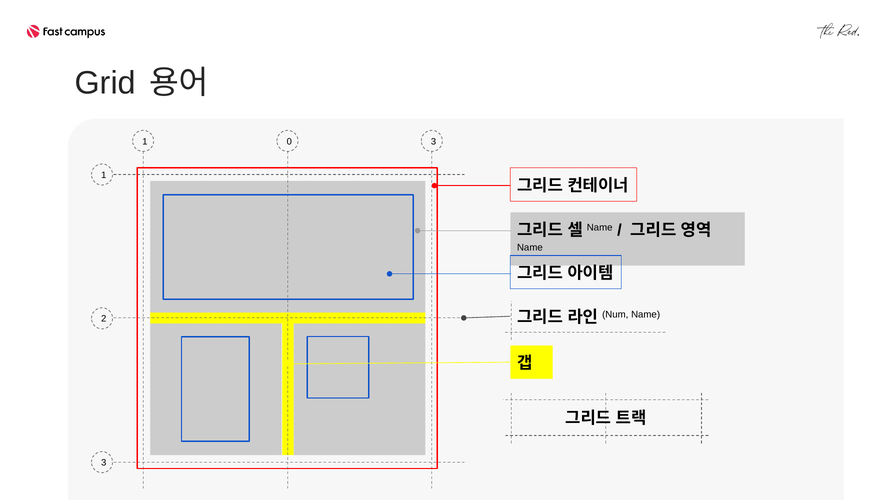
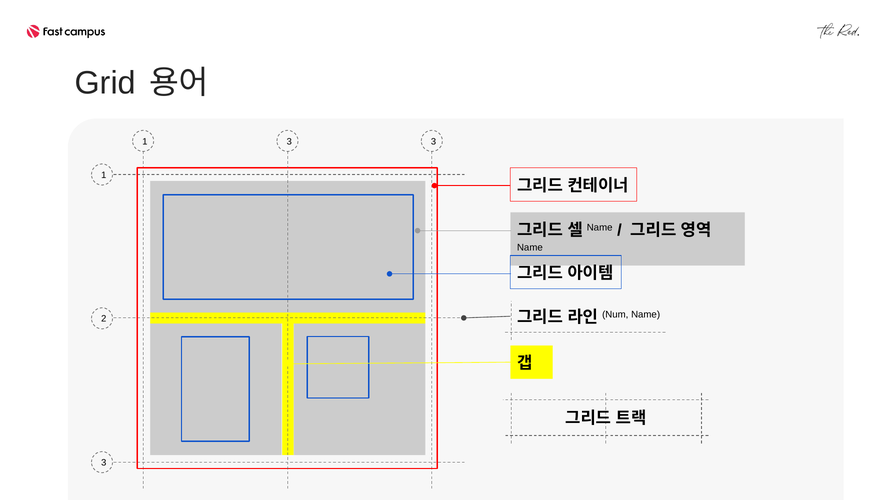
1 0: 0 -> 3 (289, 141)
